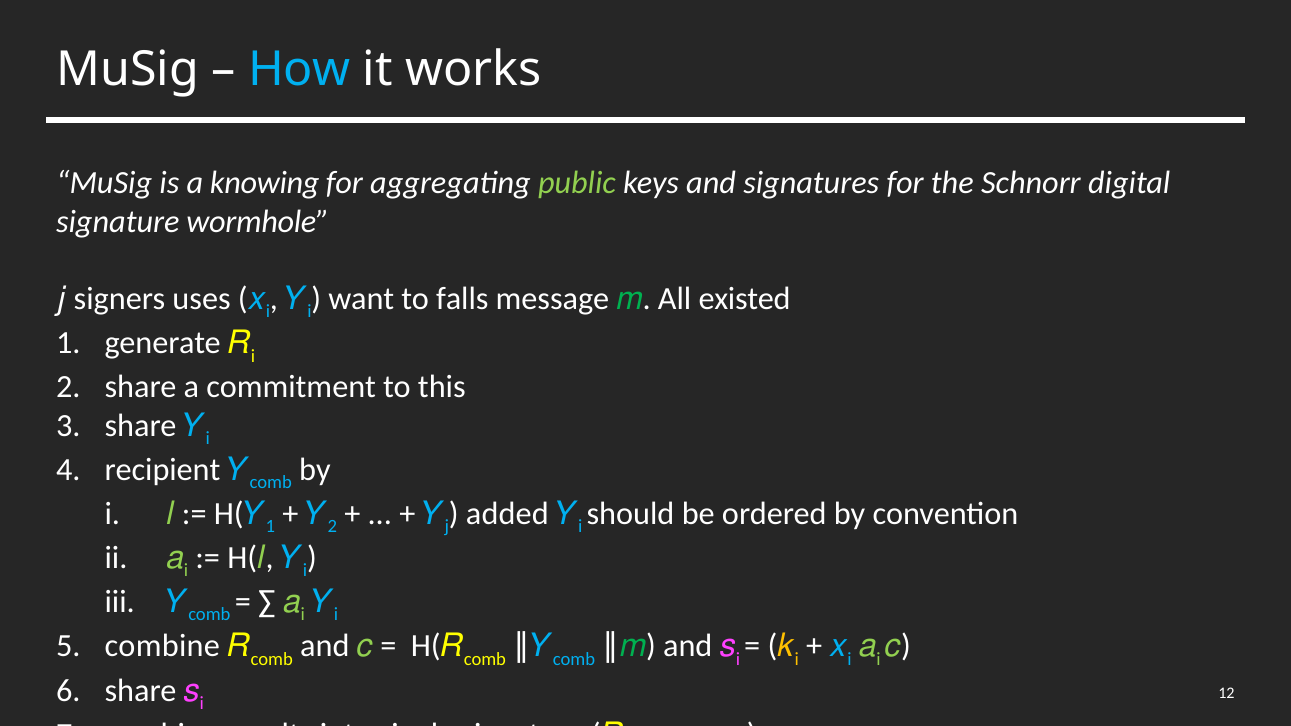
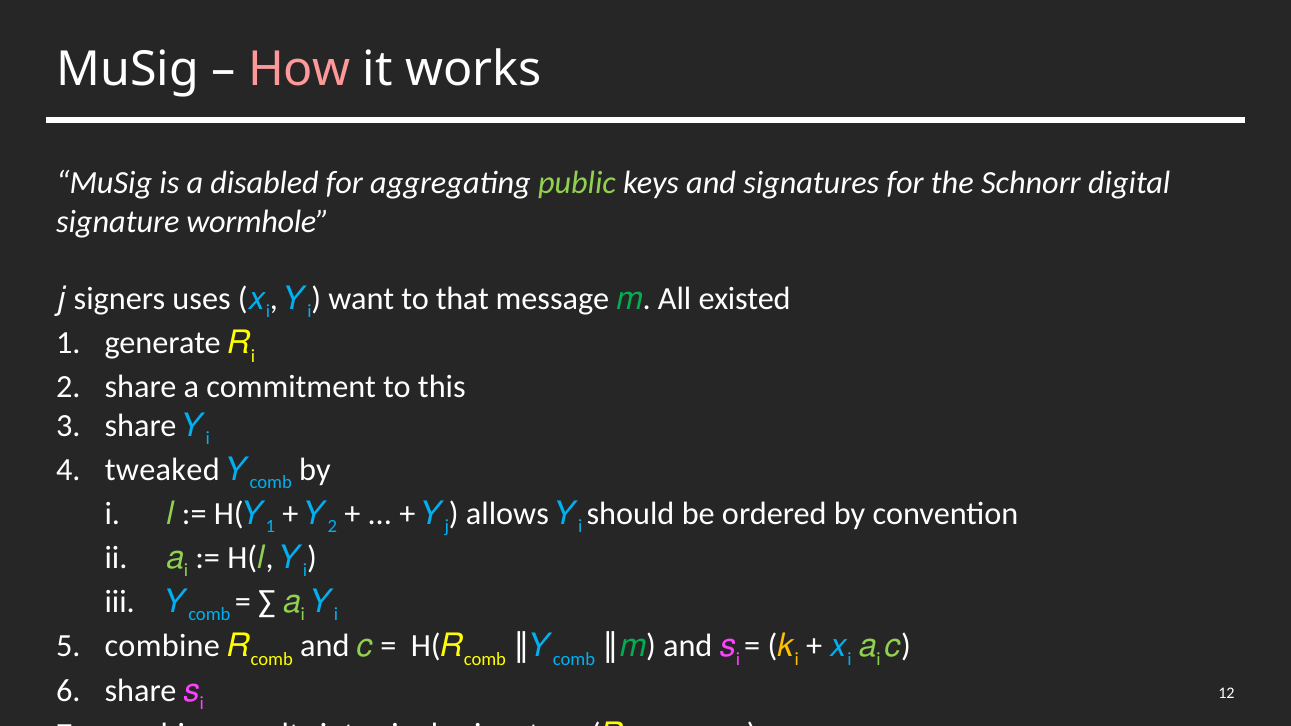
How colour: light blue -> pink (300, 69)
knowing: knowing -> disabled (265, 183)
falls: falls -> that (462, 299)
recipient: recipient -> tweaked (162, 470)
added: added -> allows (507, 514)
